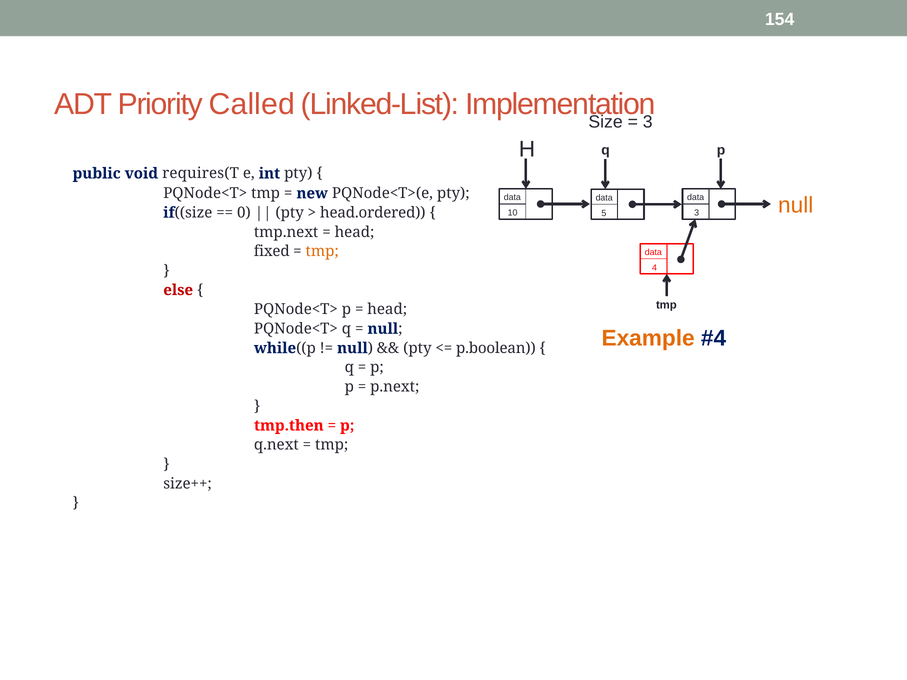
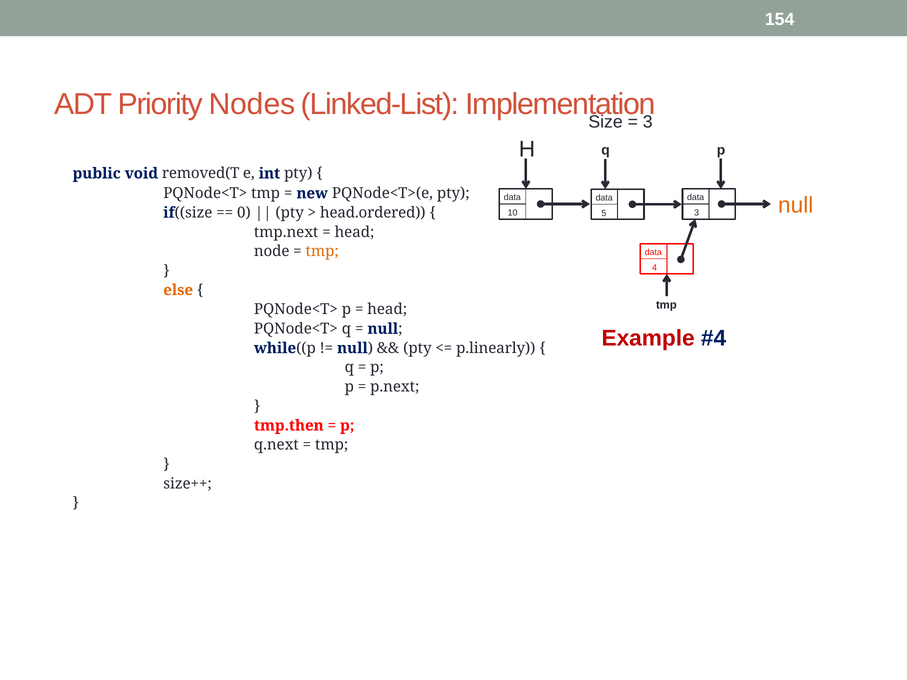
Called: Called -> Nodes (252, 104)
requires(T: requires(T -> removed(T (201, 174)
fixed: fixed -> node (272, 252)
else colour: red -> orange (178, 290)
Example colour: orange -> red (648, 338)
p.boolean: p.boolean -> p.linearly (496, 348)
